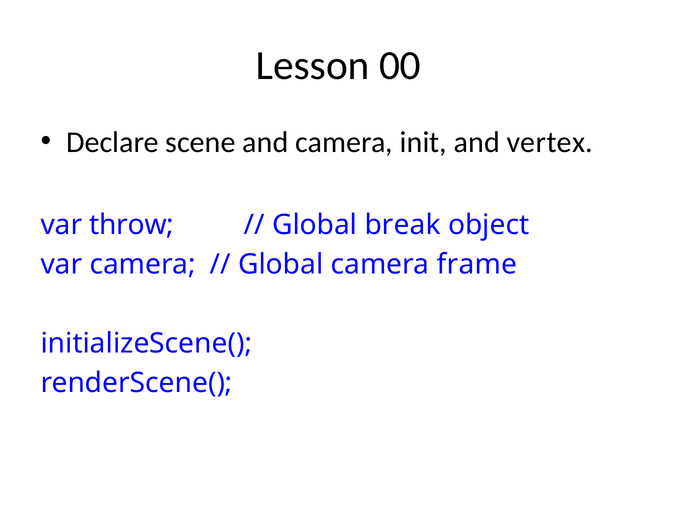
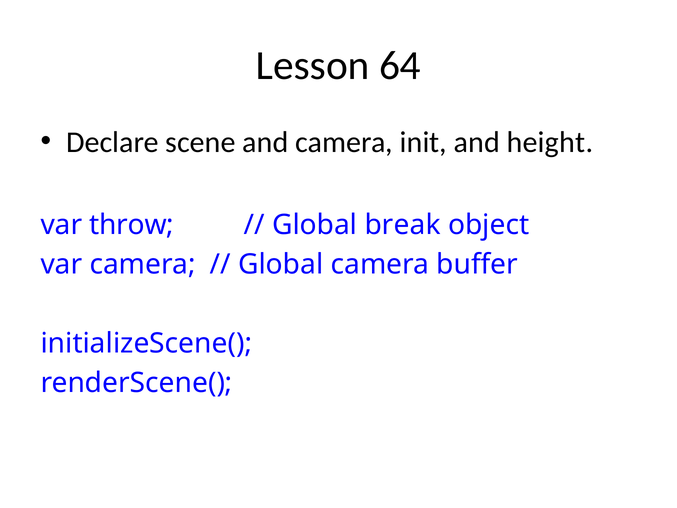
00: 00 -> 64 (400, 66)
vertex: vertex -> height (550, 142)
frame: frame -> buffer (477, 264)
